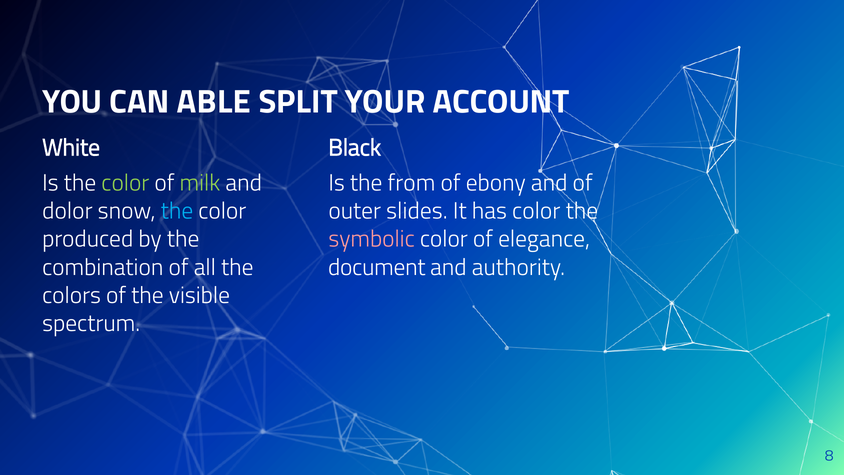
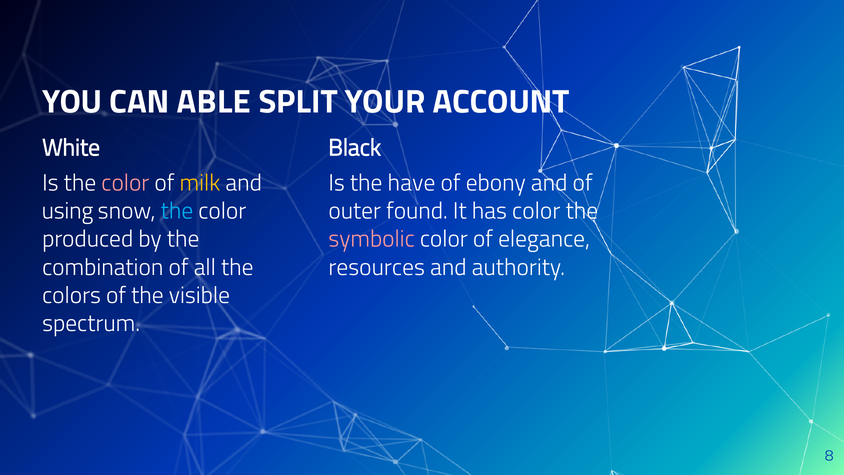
color colour: light green -> pink (125, 183)
milk colour: light green -> yellow (200, 183)
from: from -> have (411, 183)
dolor: dolor -> using (68, 211)
slides: slides -> found (417, 211)
document: document -> resources (377, 267)
